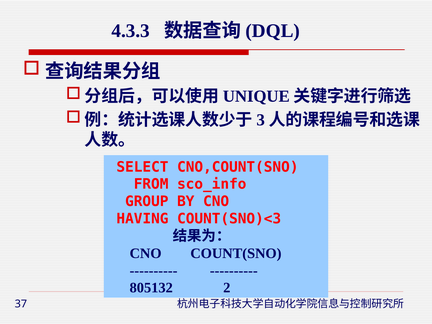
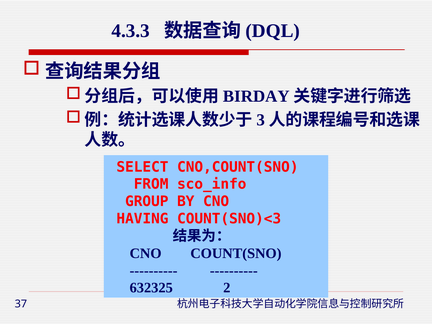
UNIQUE: UNIQUE -> BIRDAY (256, 96)
805132: 805132 -> 632325 (151, 288)
